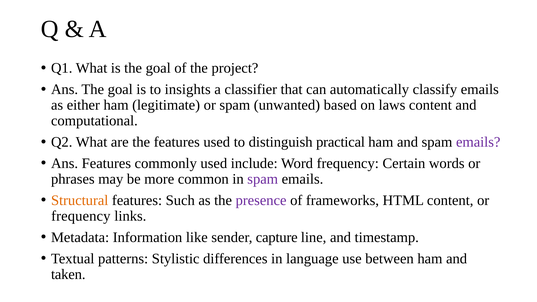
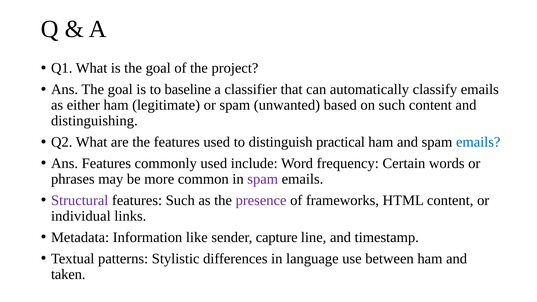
insights: insights -> baseline (188, 89)
on laws: laws -> such (392, 105)
computational: computational -> distinguishing (94, 121)
emails colour: purple -> blue (478, 142)
Structural colour: orange -> purple (80, 200)
frequency: frequency -> individual (81, 216)
